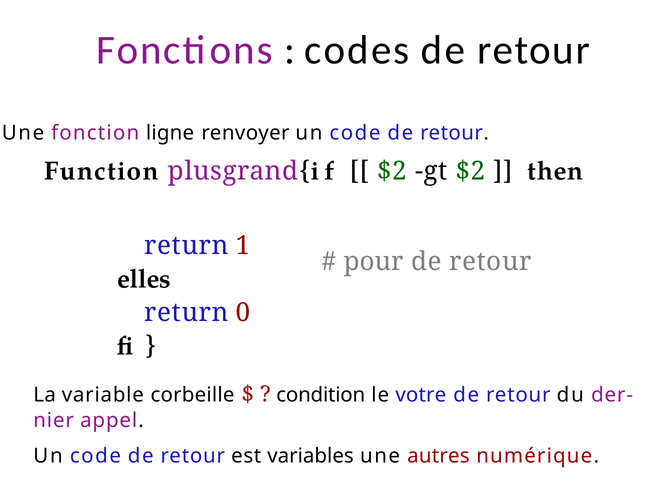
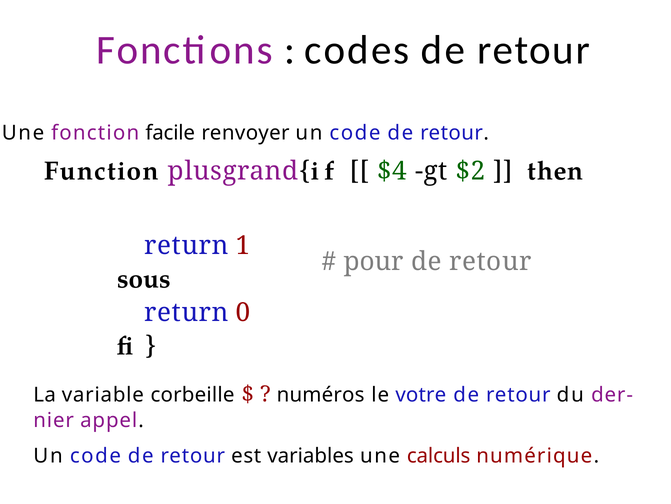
ligne: ligne -> facile (170, 133)
$2: $2 -> $4 (392, 171)
elles: elles -> sous (144, 279)
condition: condition -> numéros (321, 394)
autres: autres -> calculs (439, 455)
